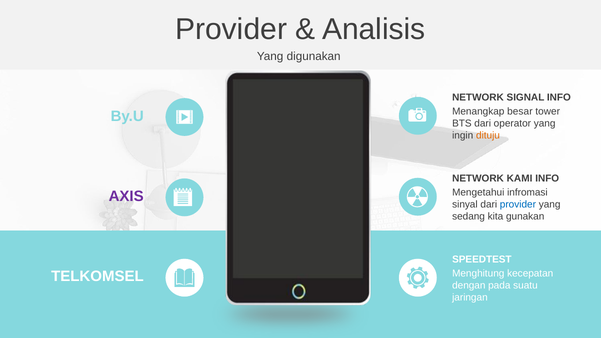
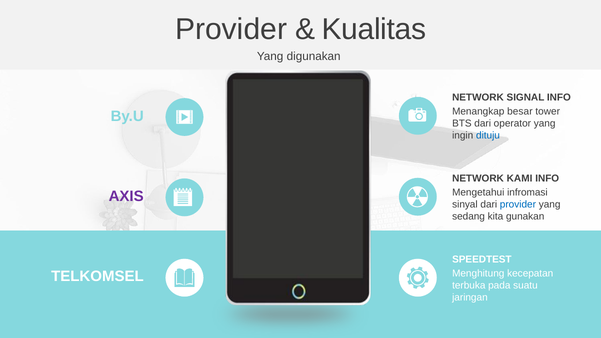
Analisis: Analisis -> Kualitas (374, 29)
dituju colour: orange -> blue (488, 136)
dengan: dengan -> terbuka (469, 286)
